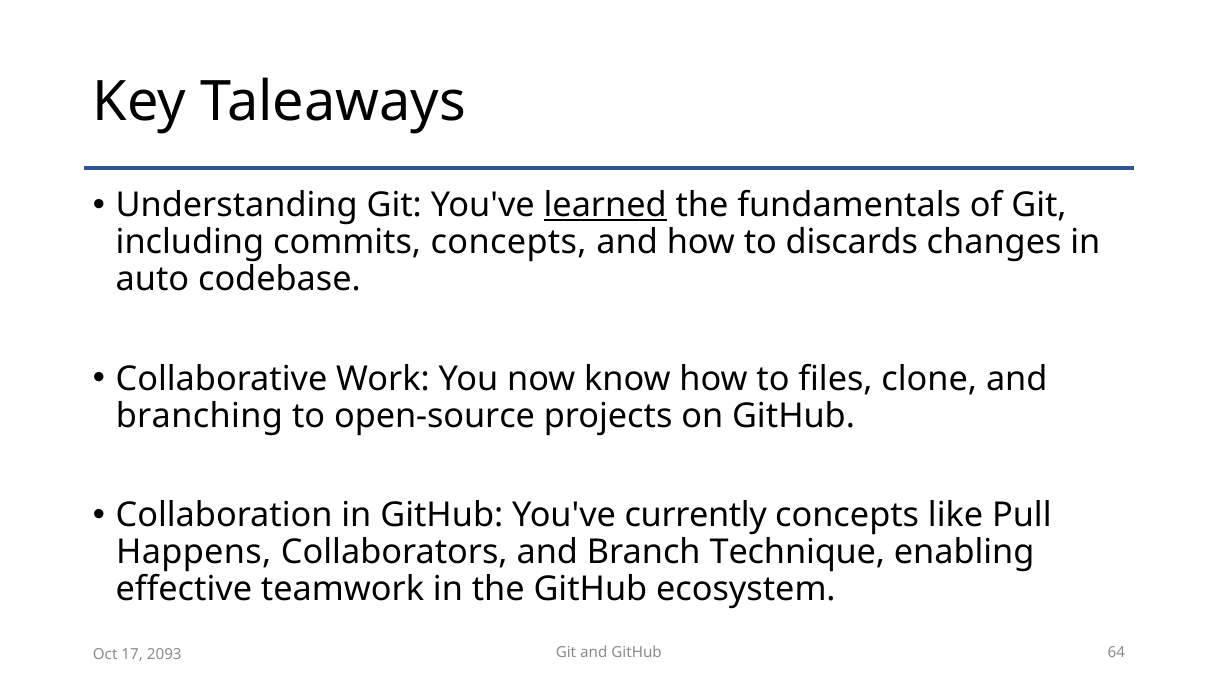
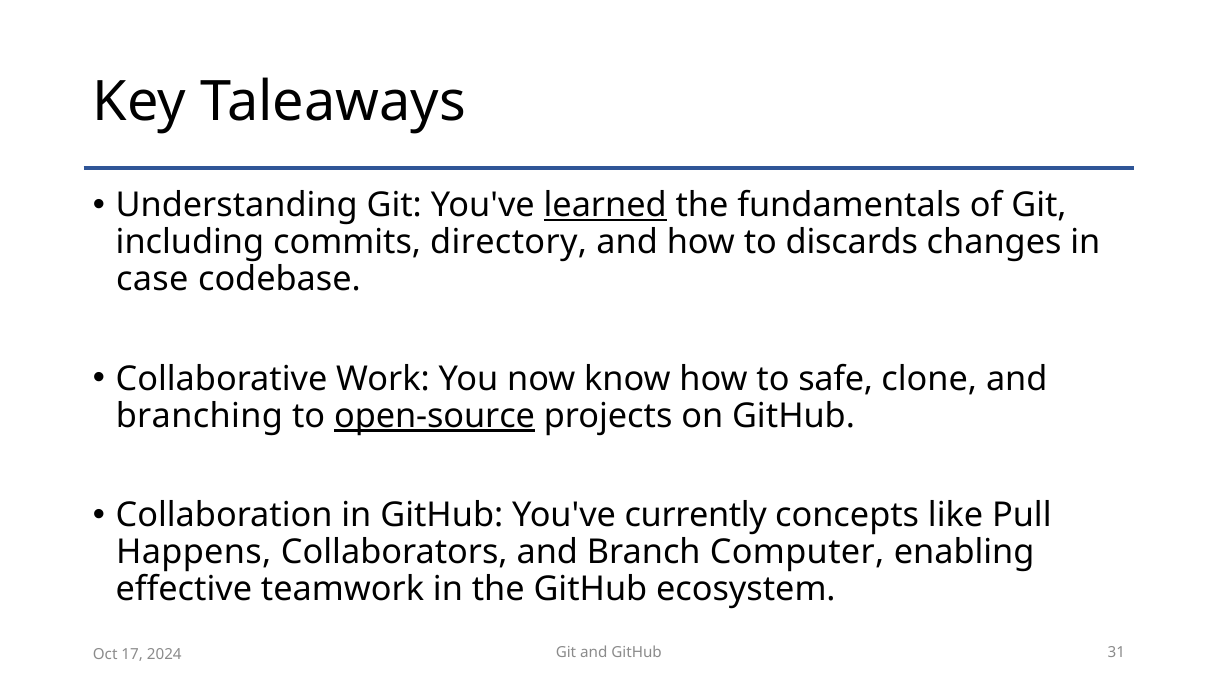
commits concepts: concepts -> directory (509, 242)
auto: auto -> case (152, 279)
files: files -> safe (836, 379)
open-source underline: none -> present (435, 416)
Technique: Technique -> Computer (797, 552)
64: 64 -> 31 (1116, 653)
2093: 2093 -> 2024 (164, 654)
